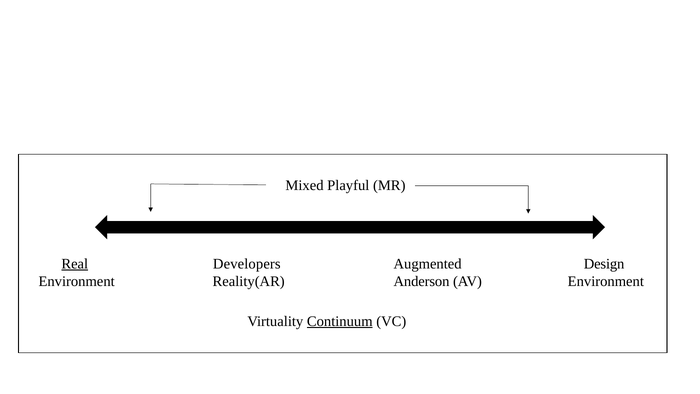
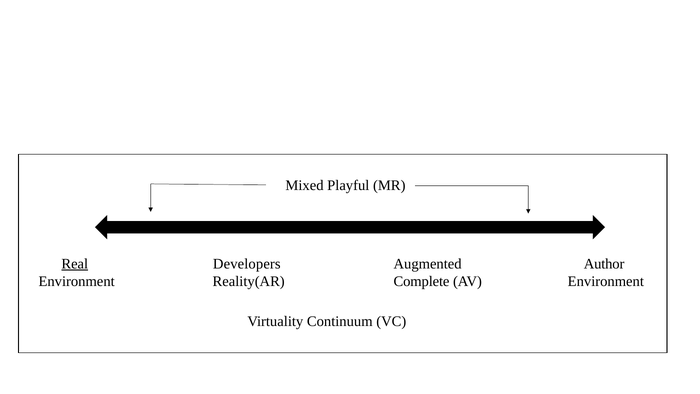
Design: Design -> Author (604, 264)
Anderson: Anderson -> Complete (421, 281)
Continuum underline: present -> none (340, 321)
